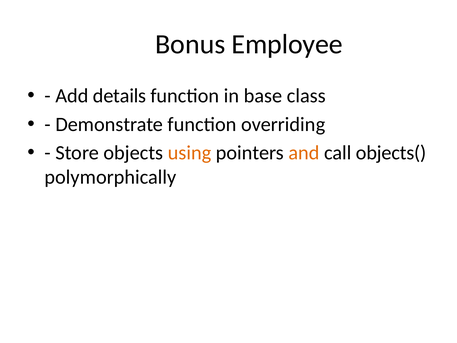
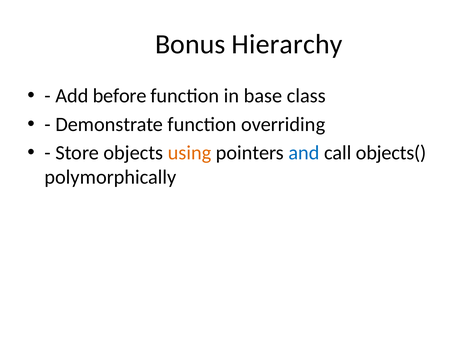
Employee: Employee -> Hierarchy (287, 44)
details: details -> before (120, 96)
and colour: orange -> blue (304, 153)
